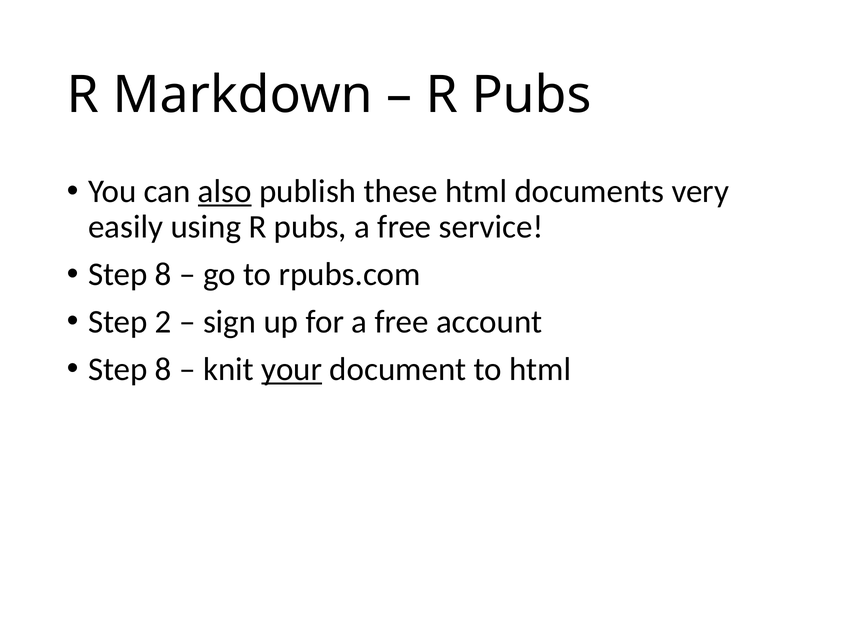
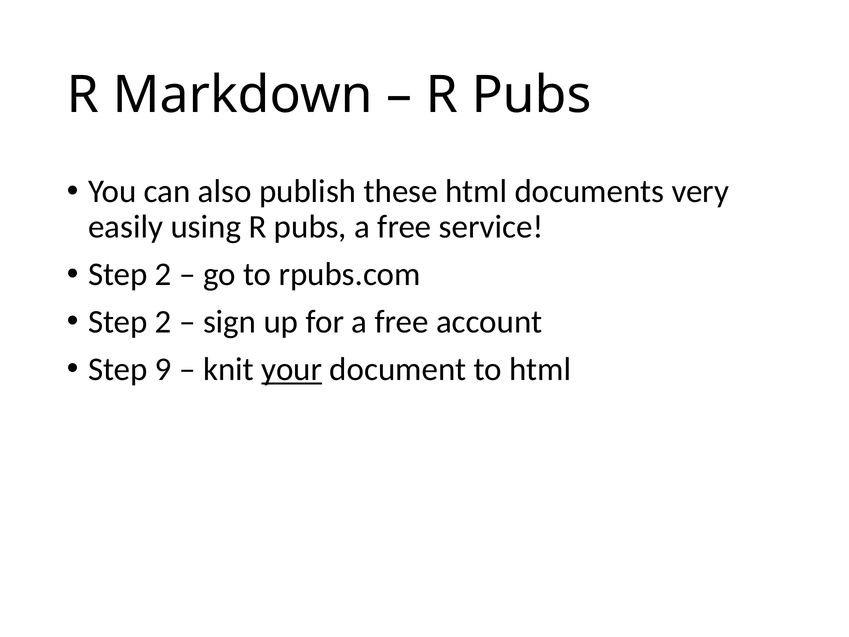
also underline: present -> none (225, 191)
8: 8 -> 2 (163, 274)
8: 8 -> 9 (163, 369)
